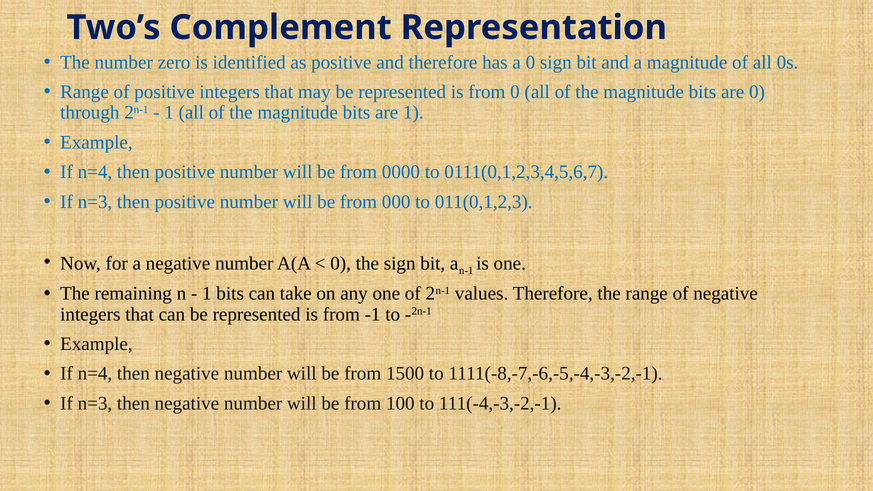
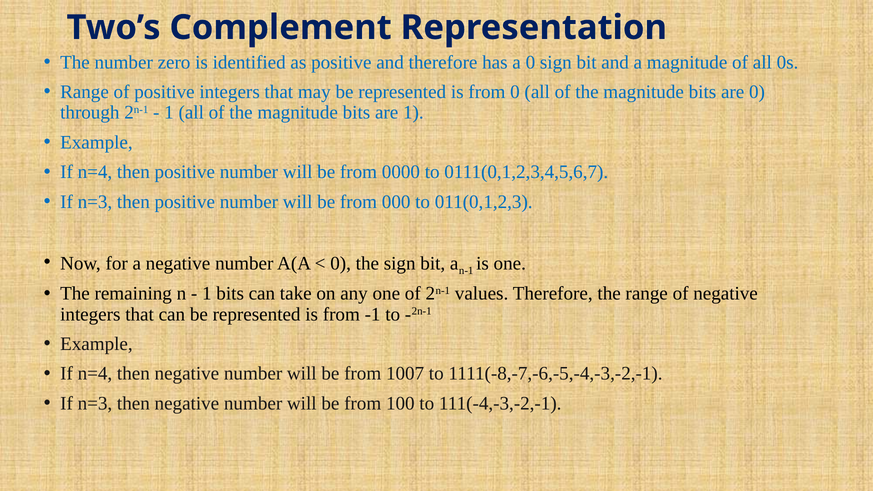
1500: 1500 -> 1007 (405, 374)
